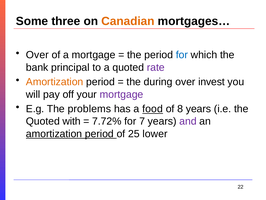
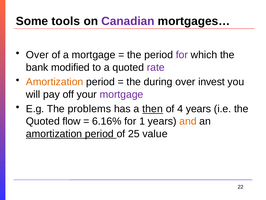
three: three -> tools (66, 21)
Canadian colour: orange -> purple (128, 21)
for colour: blue -> purple (182, 55)
principal: principal -> modified (70, 67)
food: food -> then (153, 109)
8: 8 -> 4 (180, 109)
with: with -> flow (72, 121)
7.72%: 7.72% -> 6.16% (107, 121)
7: 7 -> 1 (142, 121)
and colour: purple -> orange (188, 121)
lower: lower -> value (155, 133)
